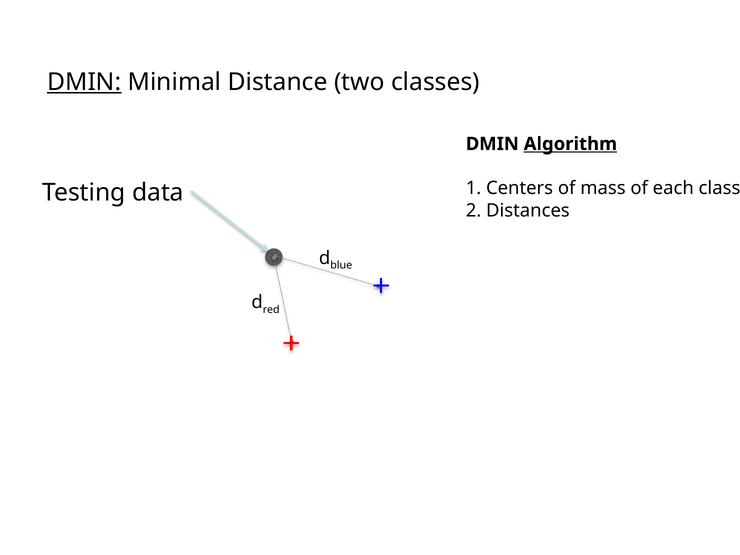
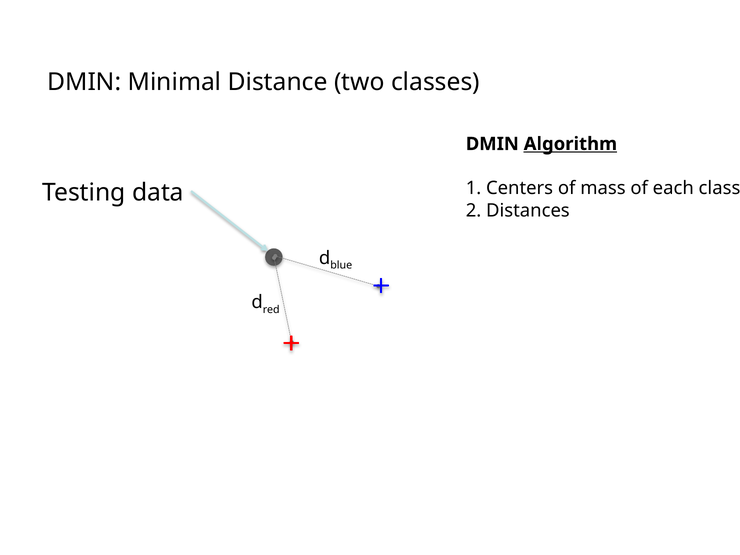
DMIN underline: present -> none (84, 82)
